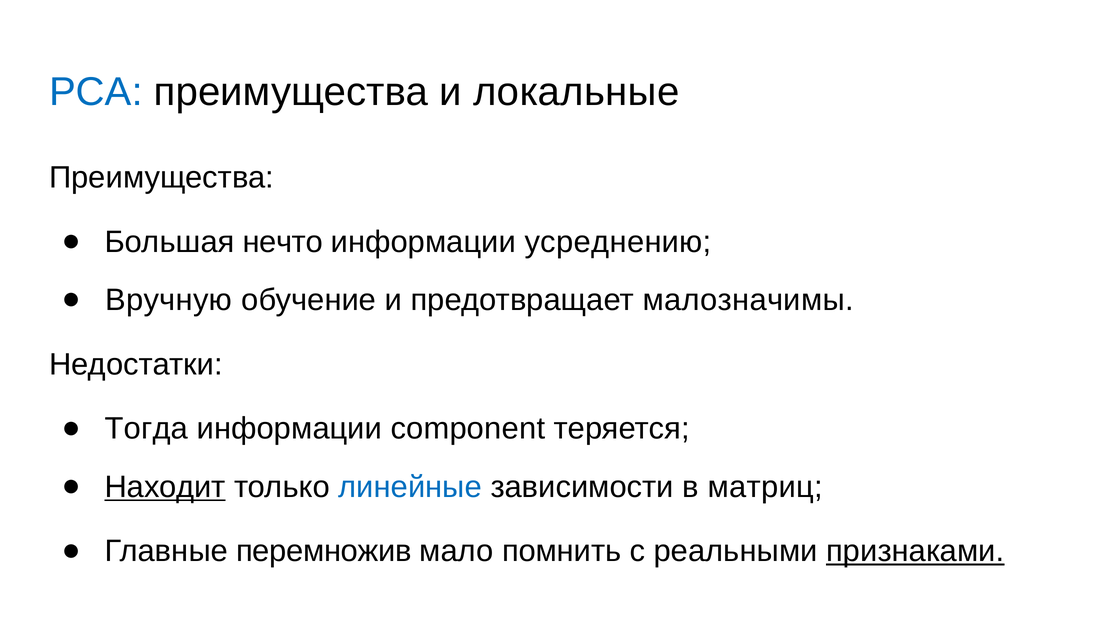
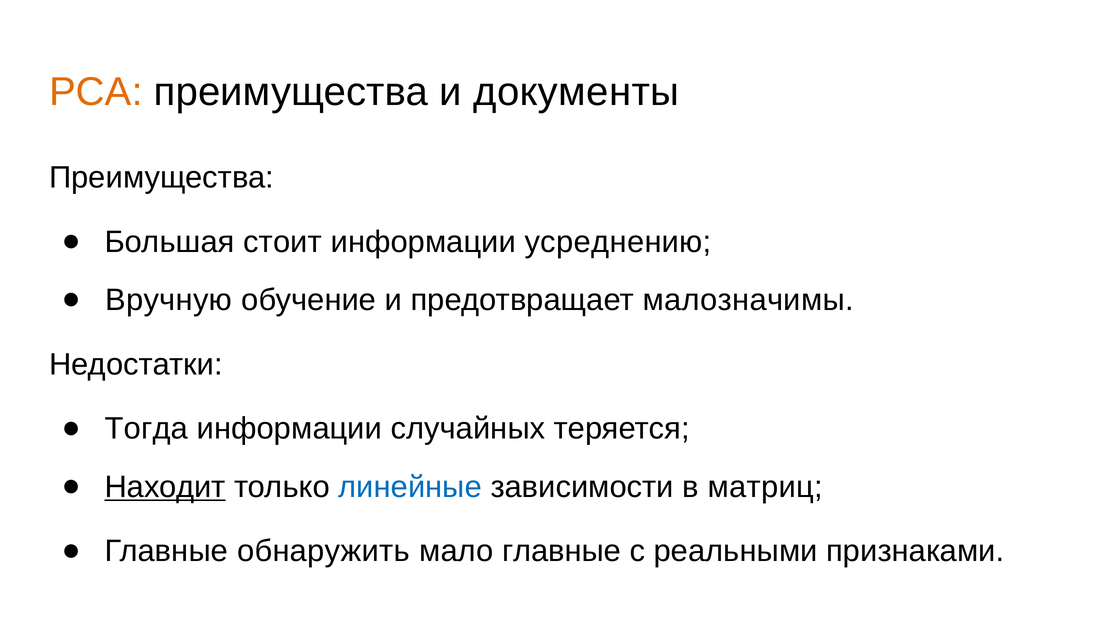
PCA colour: blue -> orange (96, 92)
локальные: локальные -> документы (576, 92)
нечто: нечто -> стоит (283, 242)
component: component -> случайных (468, 429)
перемножив: перемножив -> обнаружить (323, 551)
мало помнить: помнить -> главные (562, 551)
признаками underline: present -> none (915, 551)
